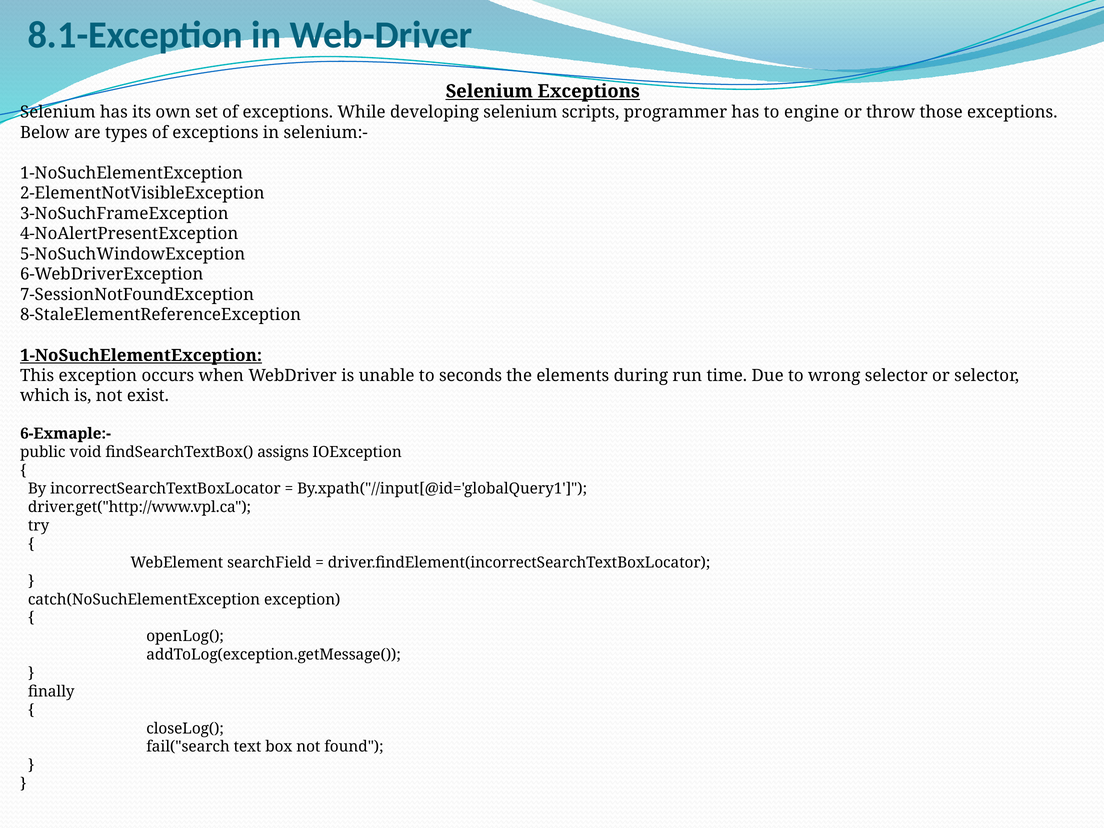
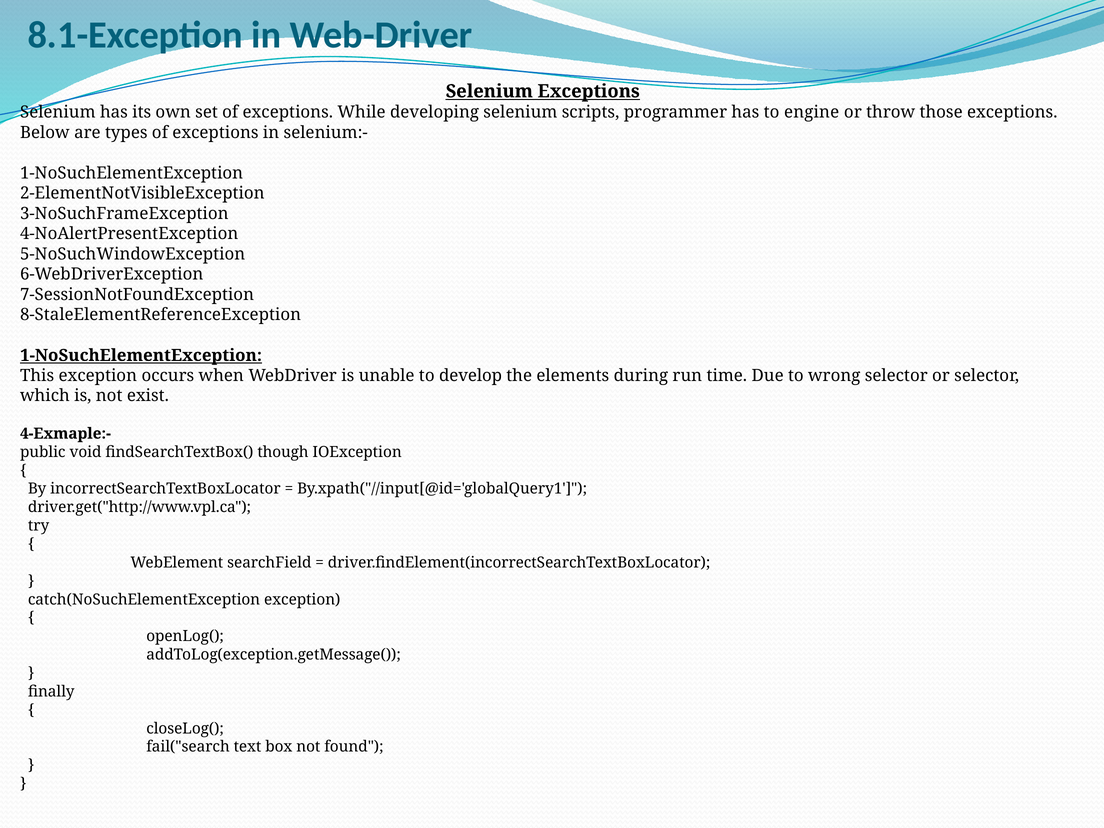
seconds: seconds -> develop (471, 376)
6-Exmaple:-: 6-Exmaple:- -> 4-Exmaple:- (65, 434)
assigns: assigns -> though (283, 452)
